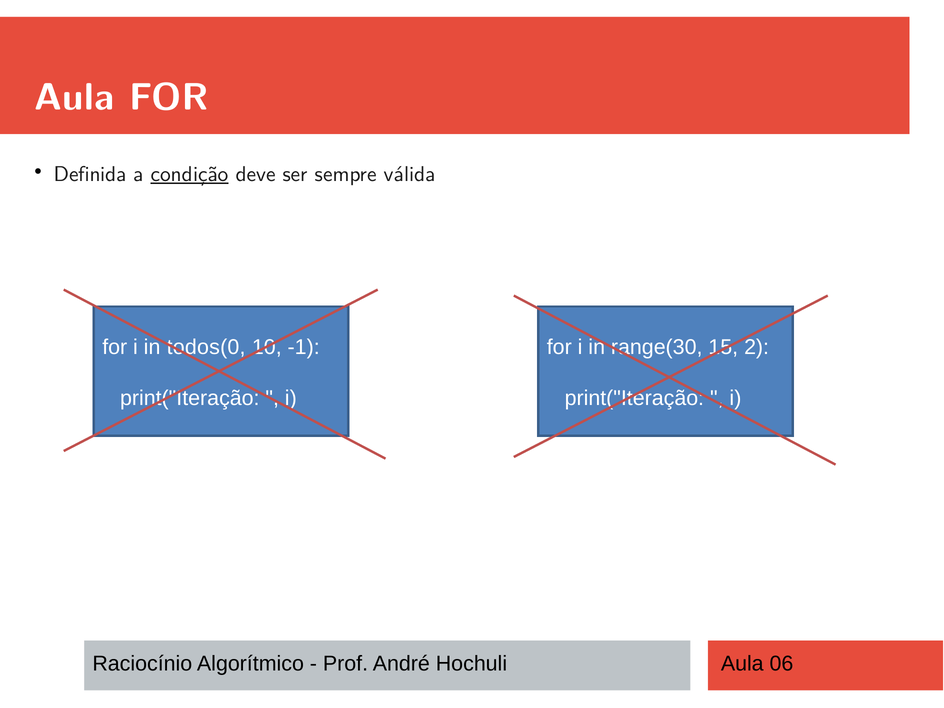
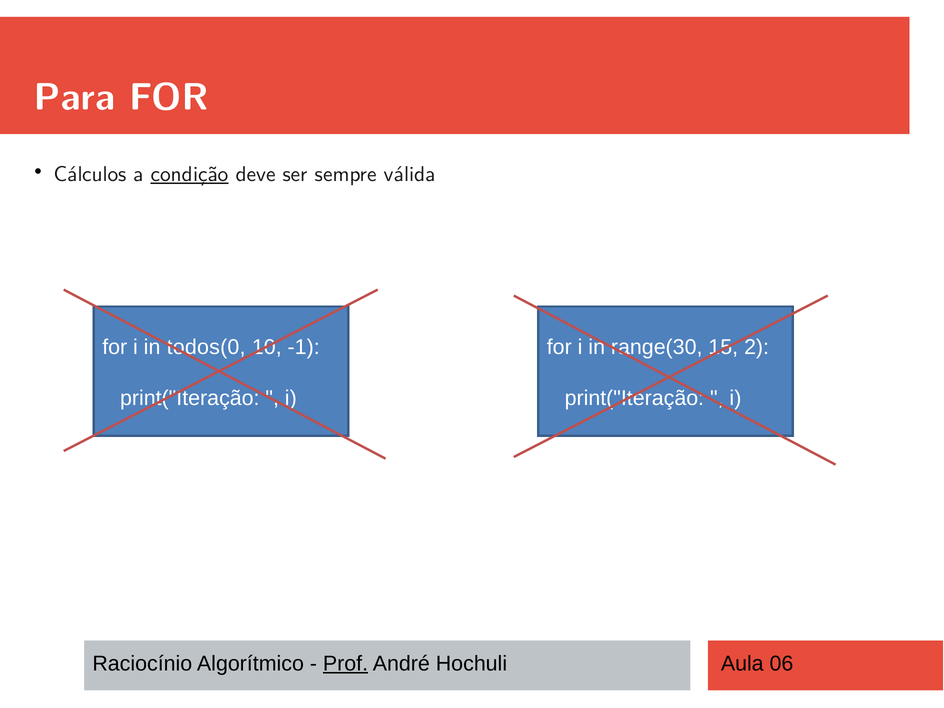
Aula: Aula -> Para (74, 97)
Definida: Definida -> Cálculos (90, 174)
Prof underline: none -> present (345, 663)
